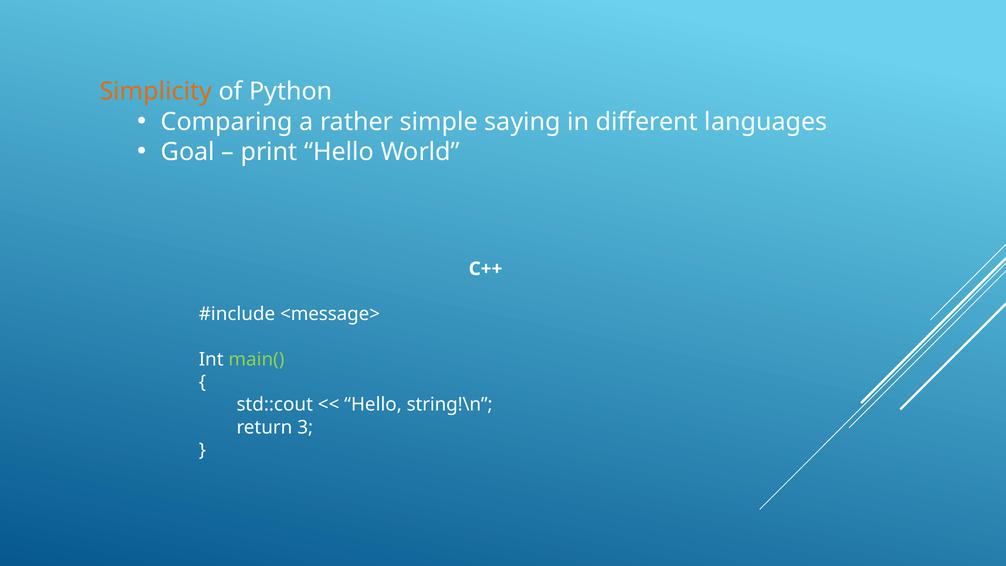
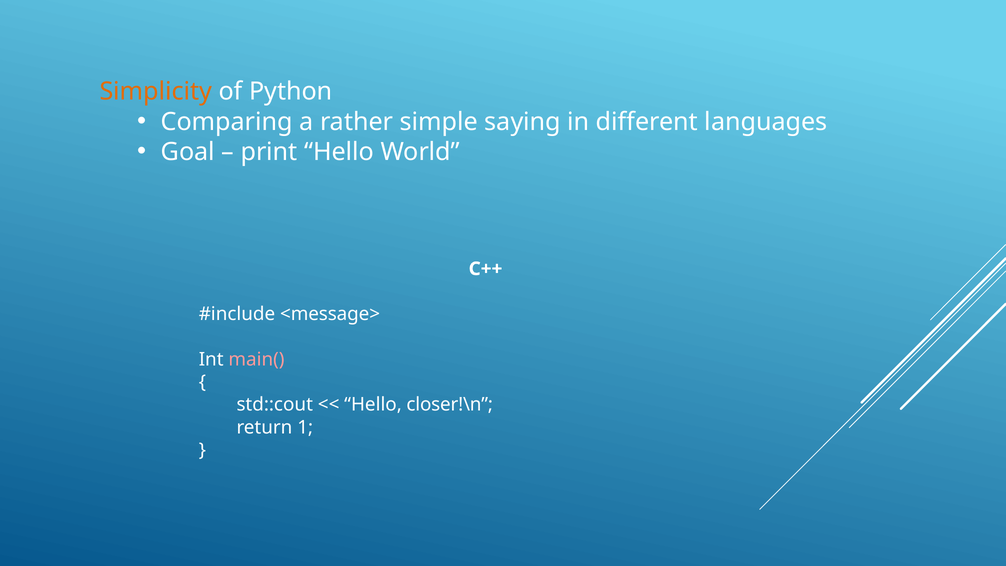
main( colour: light green -> pink (257, 359)
string!\n: string!\n -> closer!\n (450, 405)
3: 3 -> 1 (305, 427)
